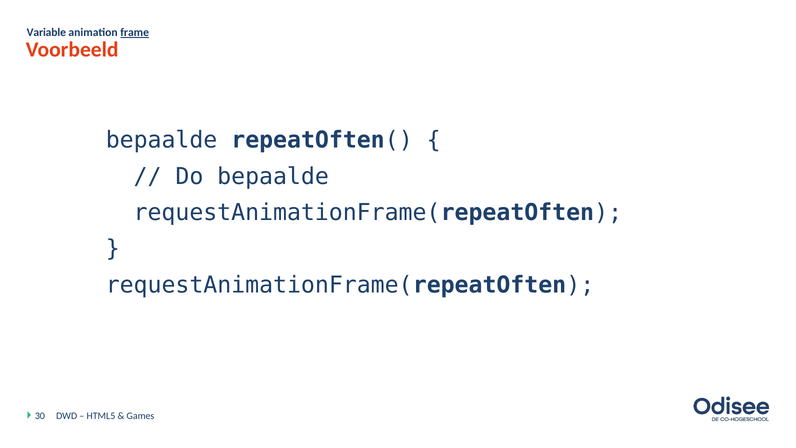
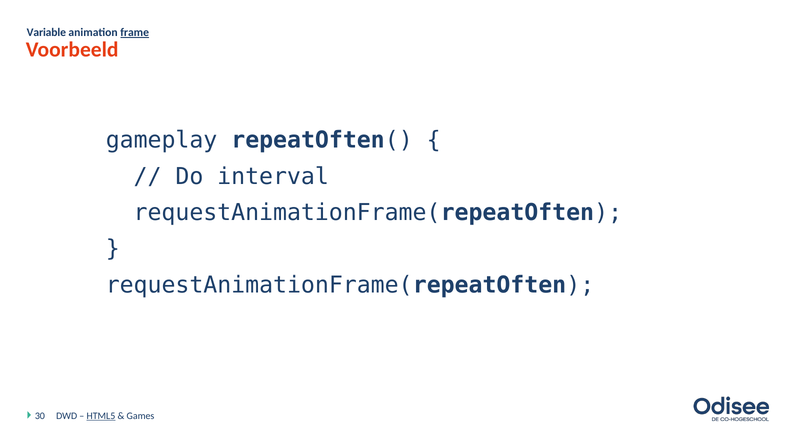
bepaalde: bepaalde -> gameplay (162, 140)
Do bepaalde: bepaalde -> interval (273, 176)
HTML5 underline: none -> present (101, 416)
